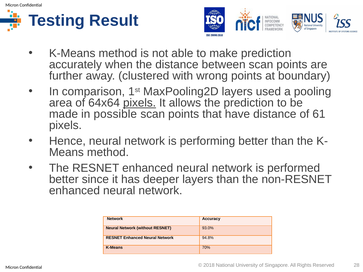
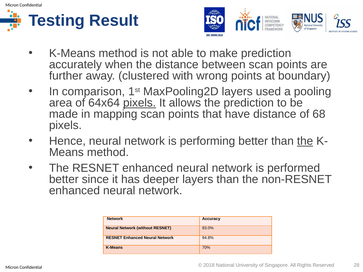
possible: possible -> mapping (115, 114)
61: 61 -> 68 (319, 114)
the underline: none -> present (305, 141)
